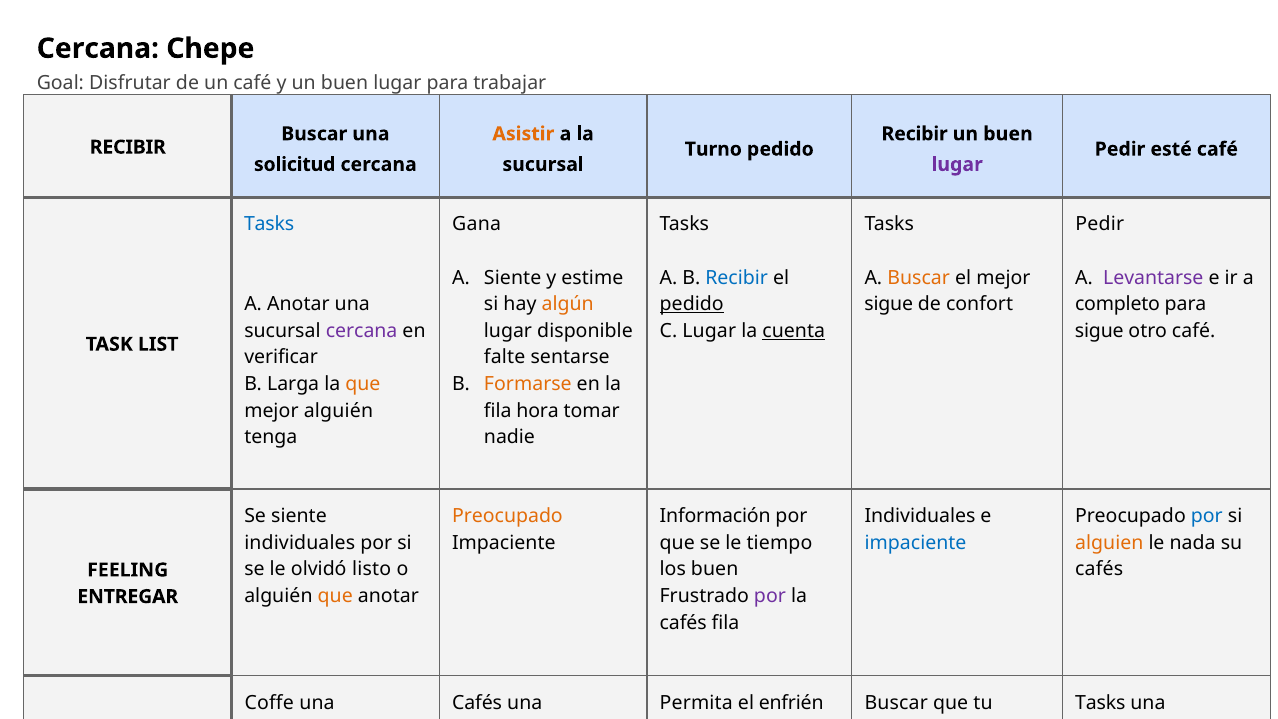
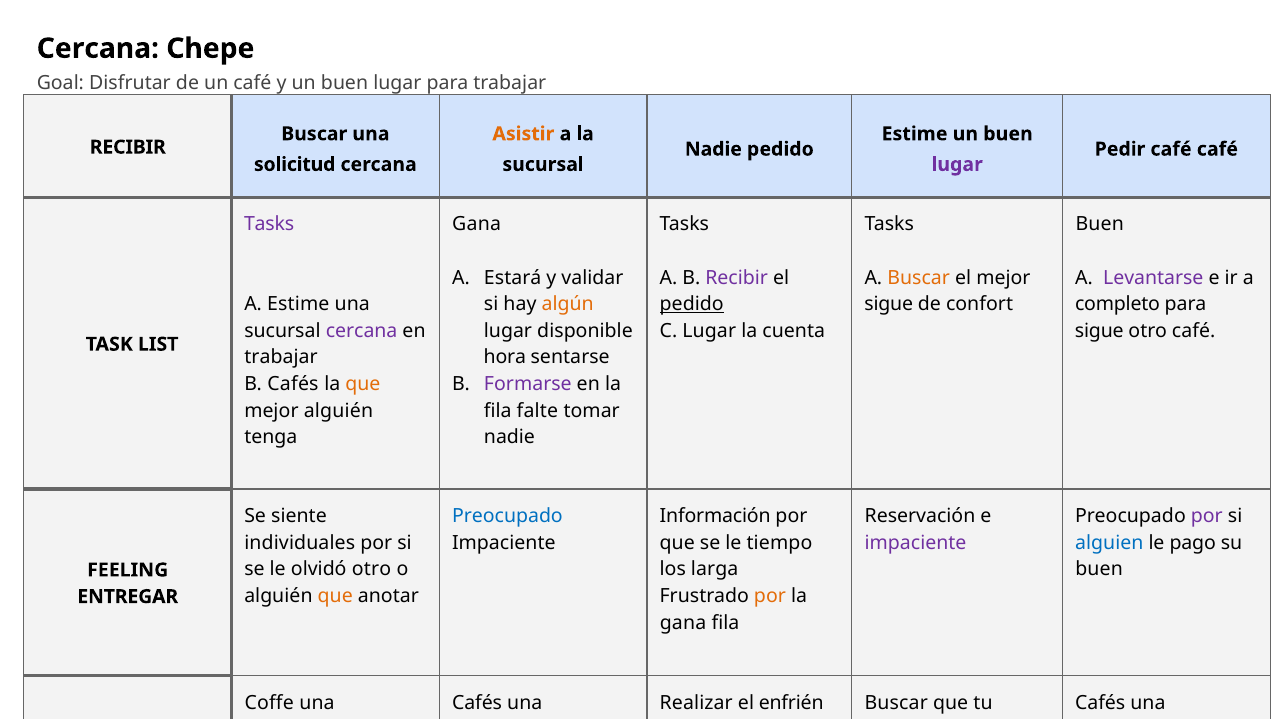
Recibir: Recibir -> Estime (915, 134)
Turno: Turno -> Nadie (713, 149)
Pedir esté: esté -> café (1171, 149)
Tasks colour: blue -> purple (269, 224)
Pedir: Pedir -> Buen (1100, 224)
A Siente: Siente -> Estará (513, 278)
estime: estime -> validar (592, 278)
Recibir colour: blue -> purple (737, 278)
A Anotar: Anotar -> Estime (298, 304)
cuenta underline: present -> none (794, 331)
verificar: verificar -> trabajar (281, 357)
falte: falte -> hora (505, 357)
B Larga: Larga -> Cafés (293, 384)
Formarse colour: orange -> purple (528, 384)
hora: hora -> falte (537, 411)
Preocupado colour: orange -> blue (507, 516)
Individuales: Individuales -> Reservación (920, 516)
por colour: blue -> purple (1207, 516)
impaciente colour: blue -> purple (916, 543)
alguien colour: orange -> blue (1109, 543)
le nada: nada -> pago (1193, 543)
olvidó listo: listo -> otro (372, 569)
los buen: buen -> larga (715, 569)
cafés: cafés -> buen (1099, 569)
por colour: purple -> orange (770, 596)
cafés: cafés -> gana (683, 623)
Permita: Permita -> Realizar (696, 703)
Tasks: Tasks -> Cafés (1100, 703)
